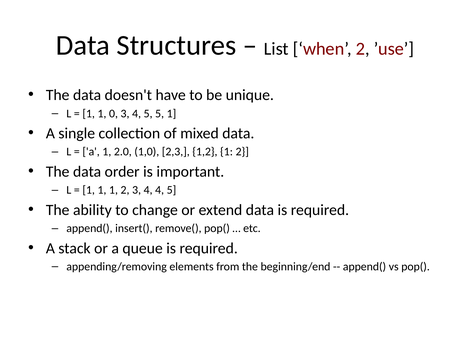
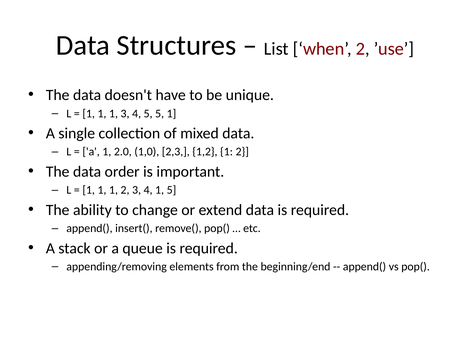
0: 0 -> 1 (114, 114)
4 4: 4 -> 1 (160, 190)
